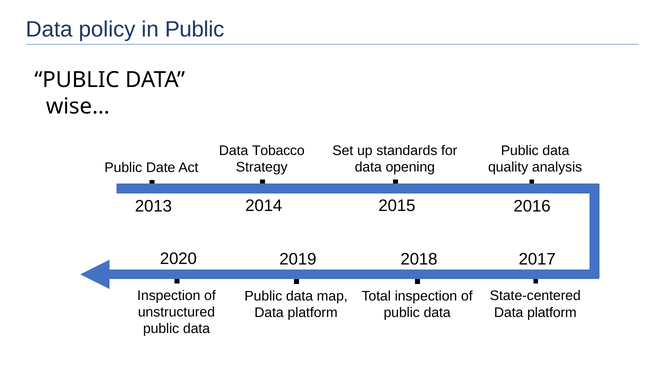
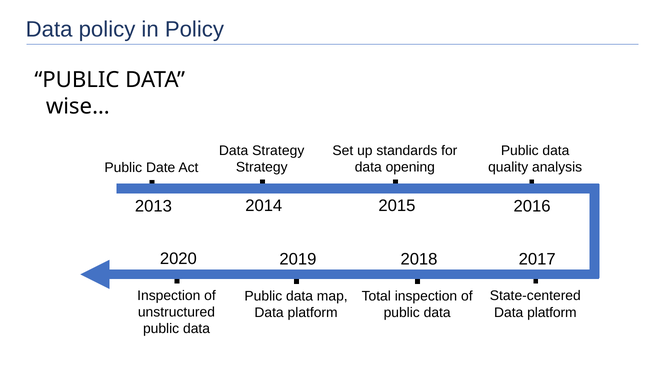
in Public: Public -> Policy (194, 30)
Data Tobacco: Tobacco -> Strategy (278, 151)
